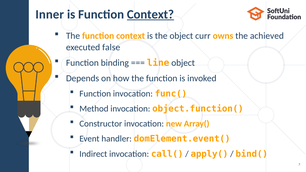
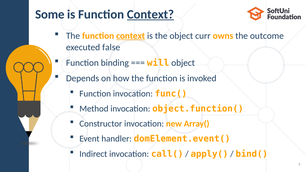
Inner: Inner -> Some (50, 14)
context underline: none -> present (131, 36)
achieved: achieved -> outcome (267, 36)
line: line -> will (158, 63)
